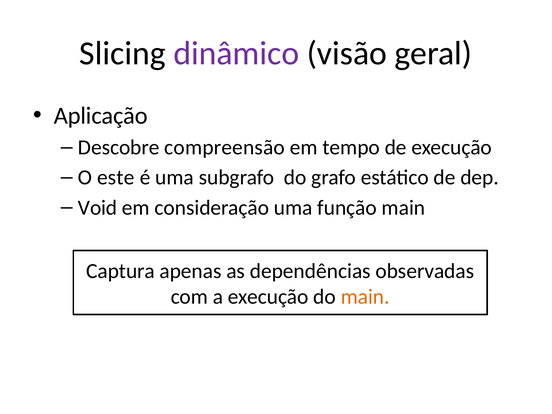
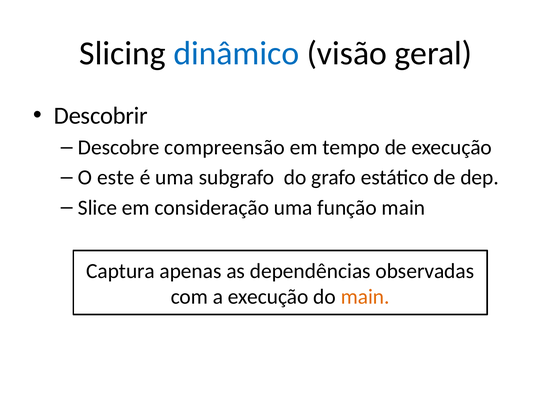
dinâmico colour: purple -> blue (236, 53)
Aplicação: Aplicação -> Descobrir (101, 116)
Void: Void -> Slice (98, 208)
